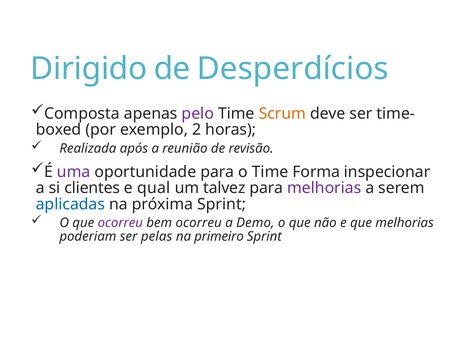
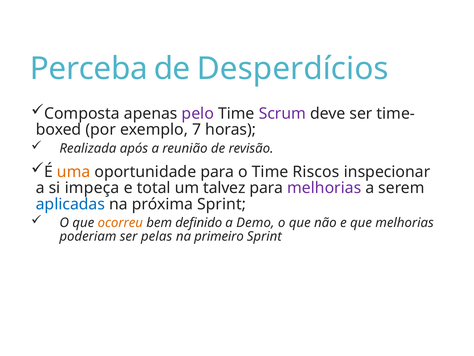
Dirigido: Dirigido -> Perceba (89, 69)
Scrum colour: orange -> purple (282, 113)
2: 2 -> 7 (197, 130)
uma colour: purple -> orange (74, 172)
Forma: Forma -> Riscos (316, 172)
clientes: clientes -> impeça (92, 188)
qual: qual -> total (154, 188)
ocorreu colour: purple -> orange (120, 223)
bem ocorreu: ocorreu -> definido (199, 223)
